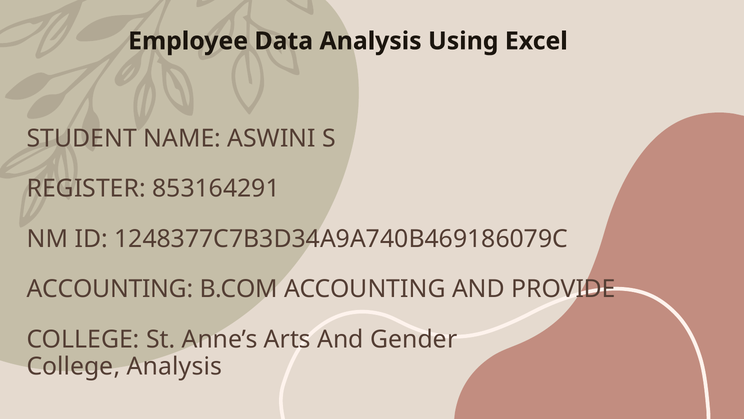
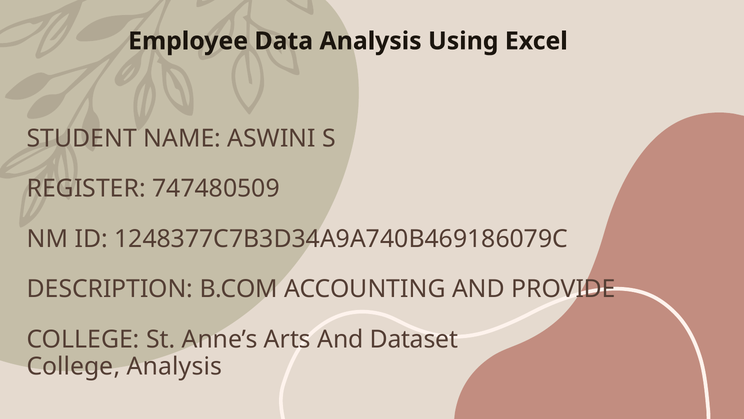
853164291: 853164291 -> 747480509 (216, 188)
ACCOUNTING: ACCOUNTING -> DESCRIPTION (110, 289)
Gender: Gender -> Dataset (414, 339)
